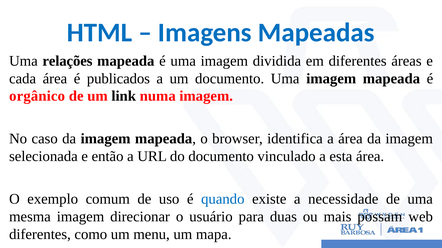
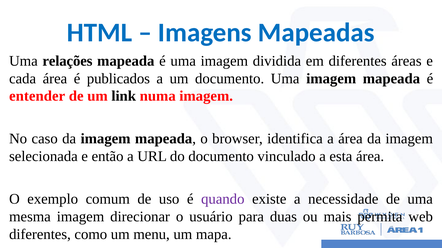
orgânico: orgânico -> entender (37, 96)
quando colour: blue -> purple (223, 200)
possam: possam -> permita (380, 217)
